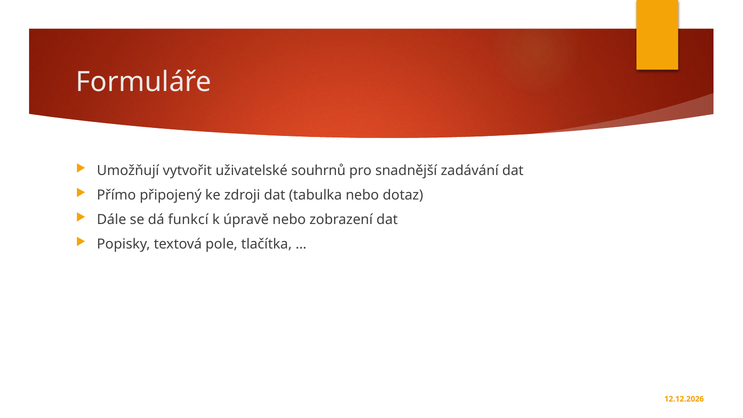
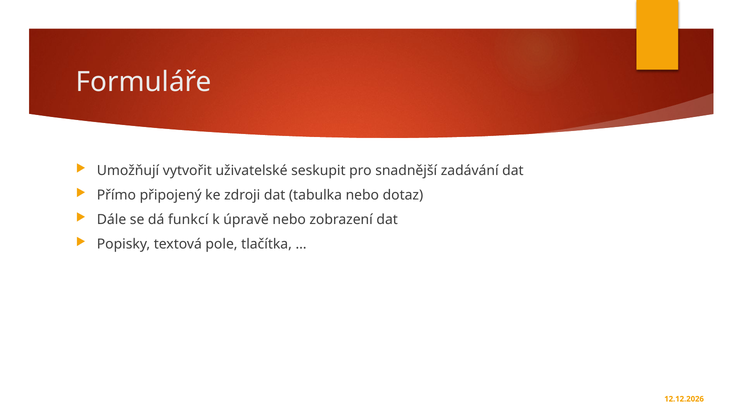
souhrnů: souhrnů -> seskupit (318, 171)
